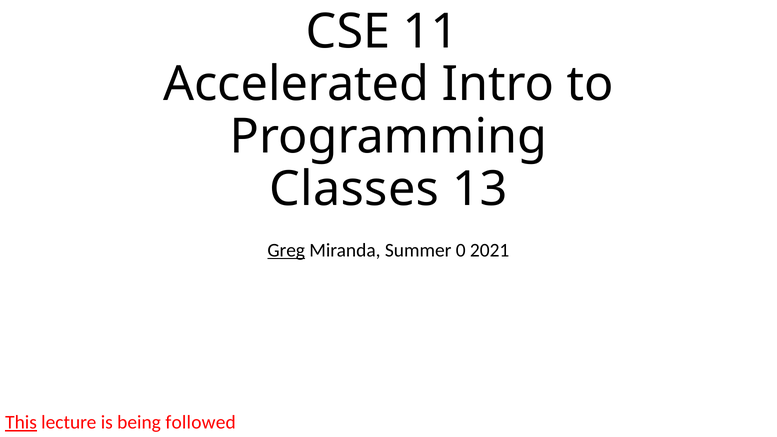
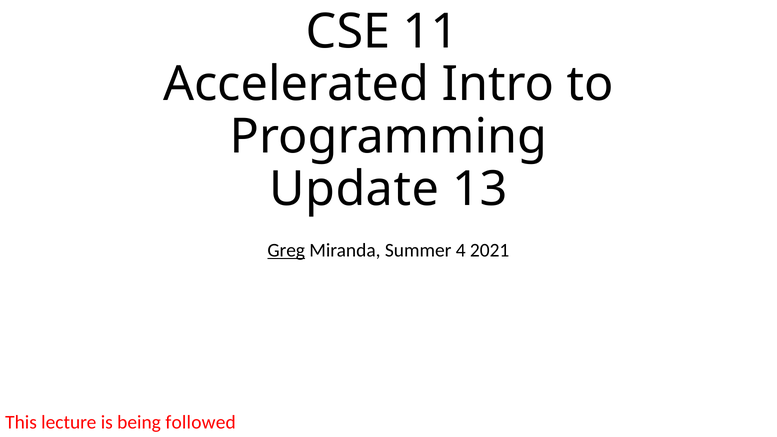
Classes: Classes -> Update (354, 189)
0: 0 -> 4 (461, 250)
This underline: present -> none (21, 423)
